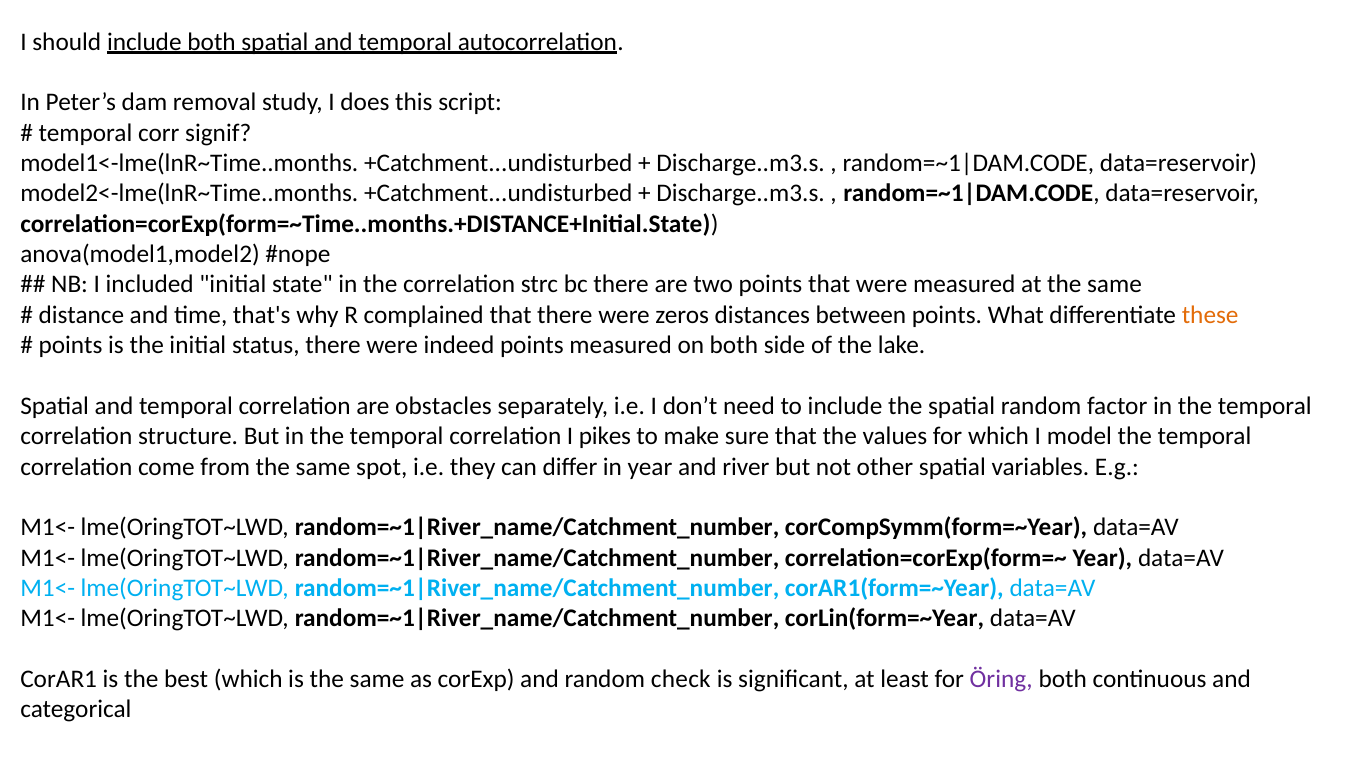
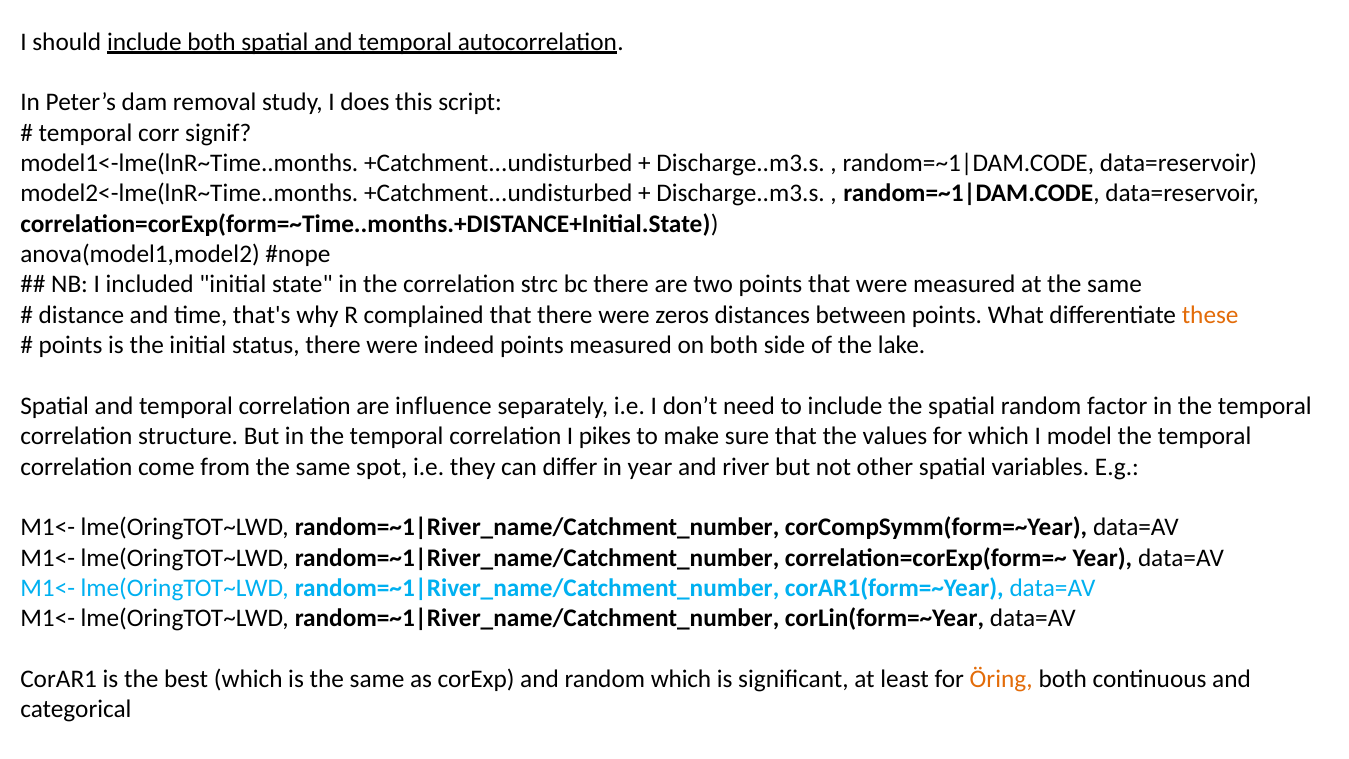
obstacles: obstacles -> influence (443, 406)
random check: check -> which (681, 679)
Öring colour: purple -> orange (1001, 679)
